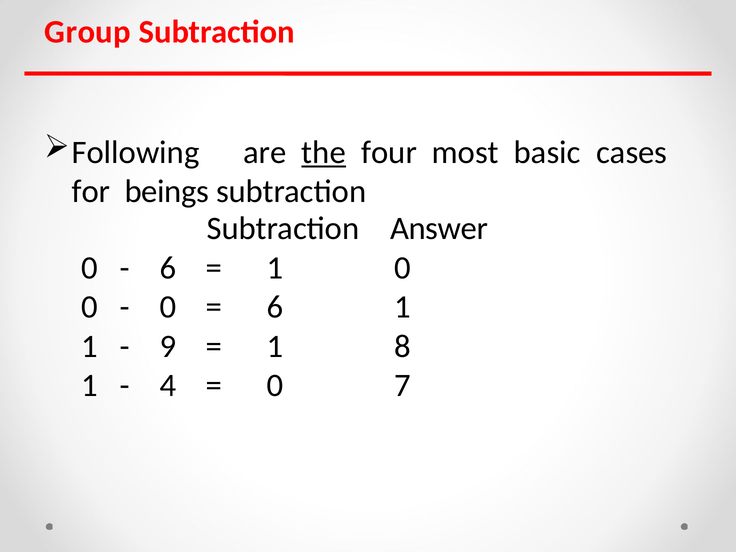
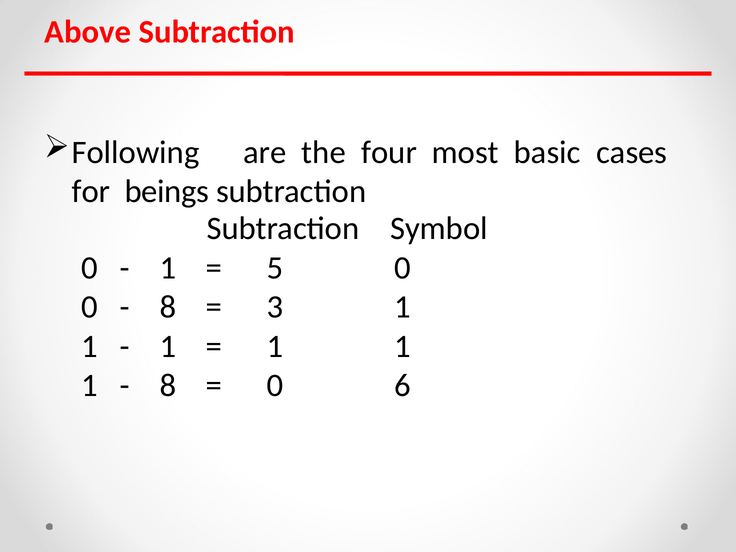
Group: Group -> Above (88, 32)
the underline: present -> none (324, 152)
Answer: Answer -> Symbol (439, 229)
6: 6 -> 1 (168, 268)
1: 1 -> 5 (275, 268)
0: 0 -> 8 (168, 307)
6: 6 -> 3 (275, 307)
9: 9 -> 1 (168, 346)
8: 8 -> 1 (403, 346)
4: 4 -> 8 (168, 386)
7: 7 -> 6 (403, 386)
